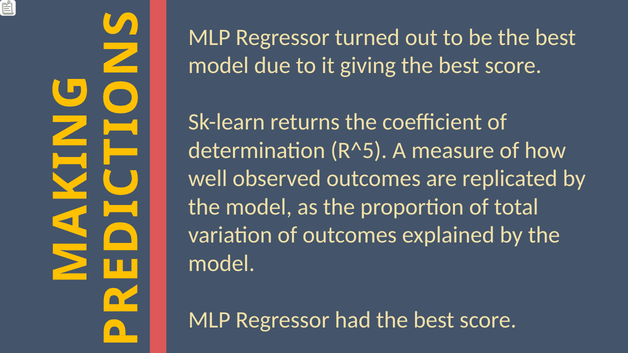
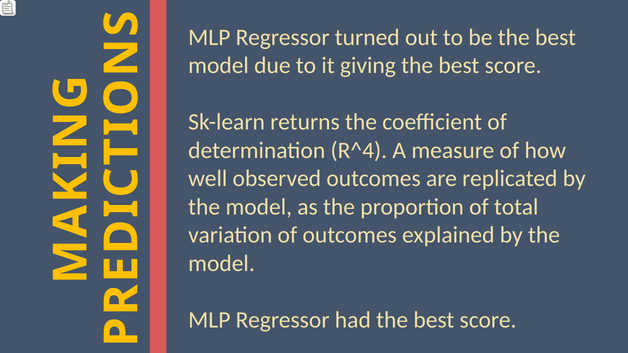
R^5: R^5 -> R^4 (359, 150)
